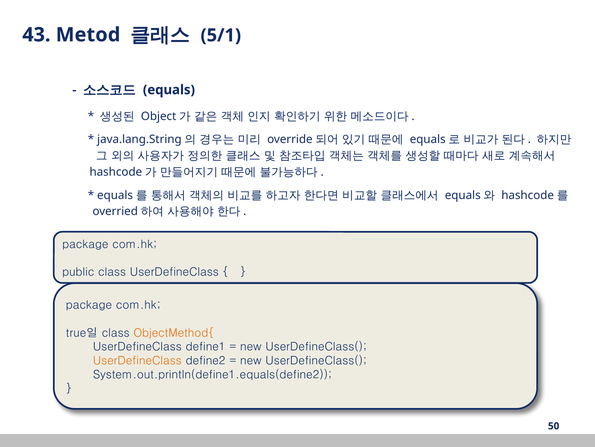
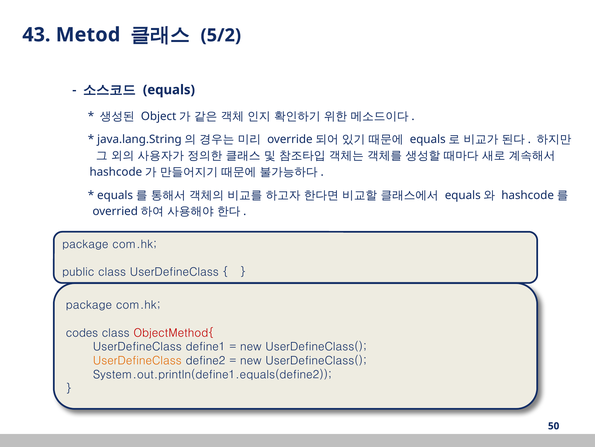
5/1: 5/1 -> 5/2 (221, 35)
true일: true일 -> codes (82, 332)
ObjectMethod{ colour: orange -> red (174, 332)
